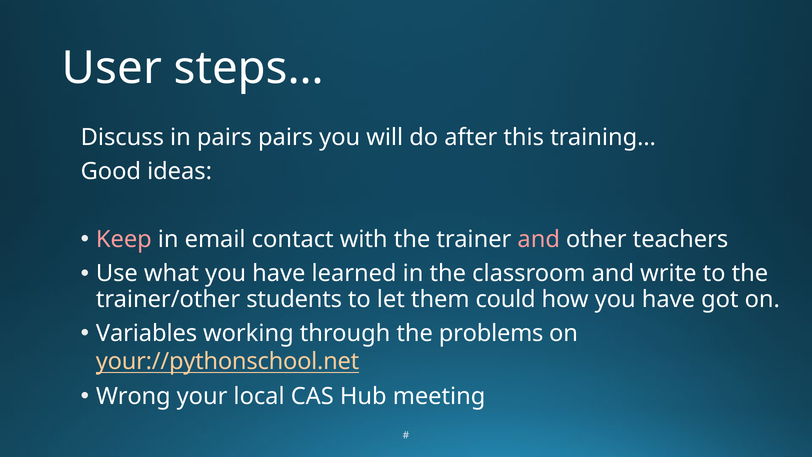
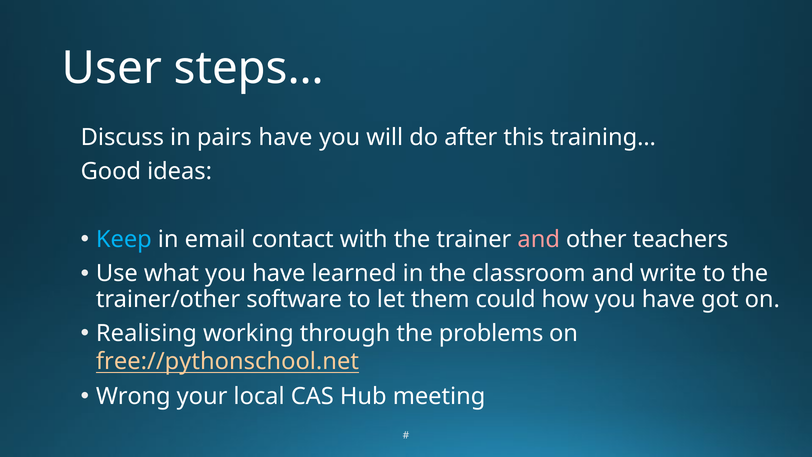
pairs pairs: pairs -> have (285, 137)
Keep colour: pink -> light blue (124, 239)
students: students -> software (294, 299)
Variables: Variables -> Realising (146, 333)
your://pythonschool.net: your://pythonschool.net -> free://pythonschool.net (227, 361)
